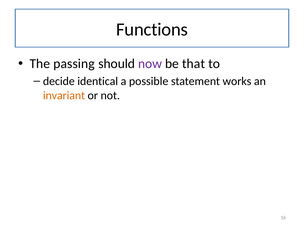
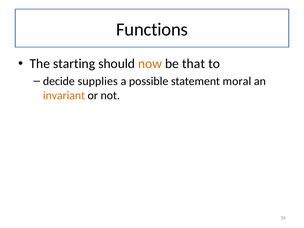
passing: passing -> starting (74, 64)
now colour: purple -> orange (150, 64)
identical: identical -> supplies (98, 81)
works: works -> moral (237, 81)
